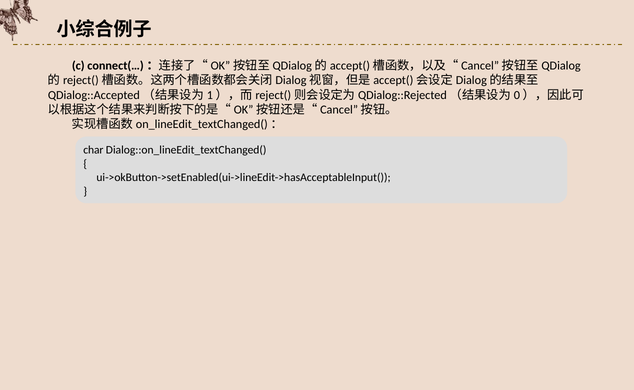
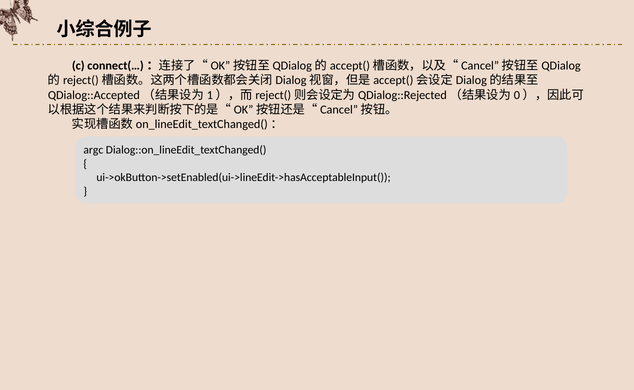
char: char -> argc (93, 150)
